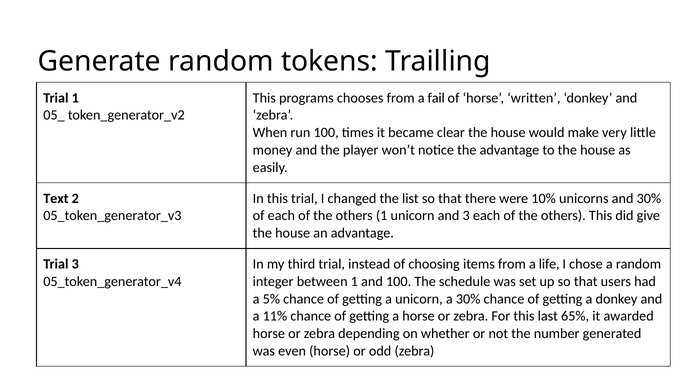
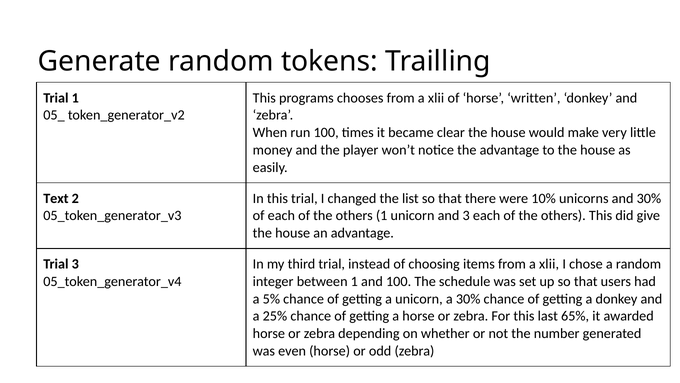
chooses from a fail: fail -> xlii (436, 98)
items from a life: life -> xlii (549, 264)
11%: 11% -> 25% (275, 316)
